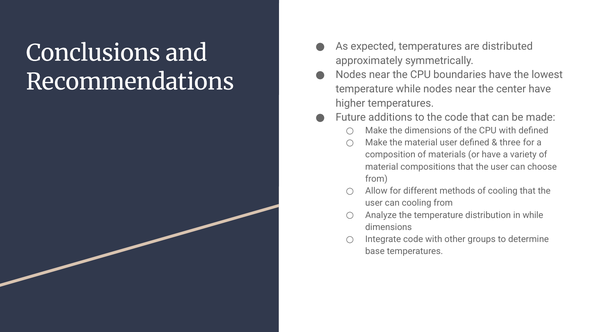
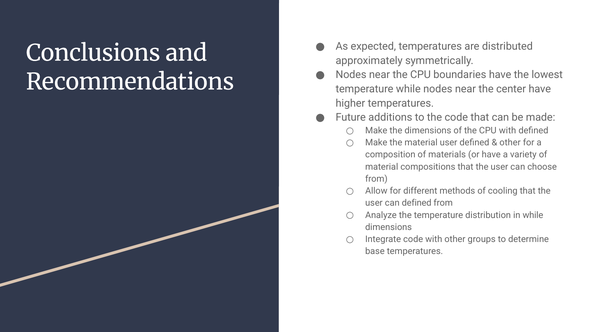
three: three -> other (510, 143)
can cooling: cooling -> defined (417, 203)
